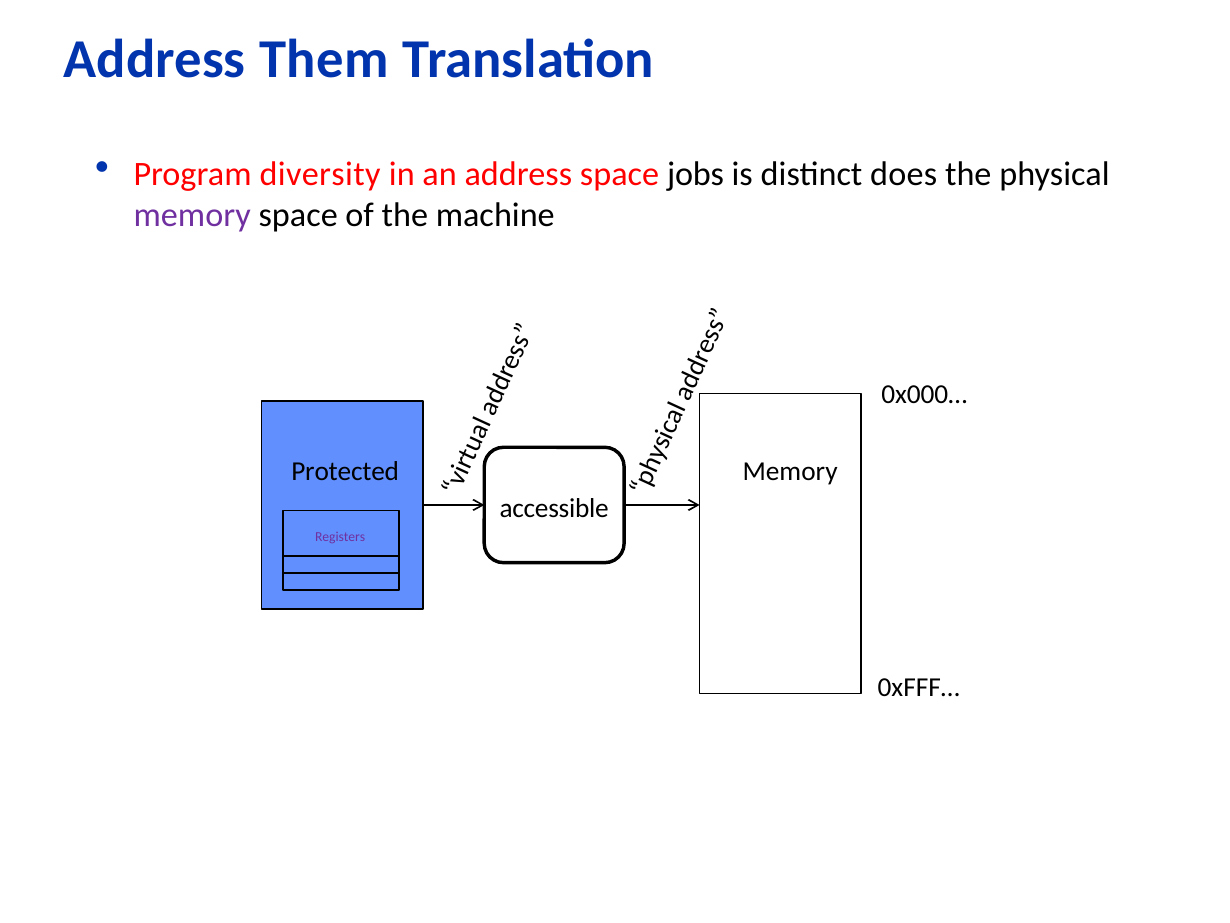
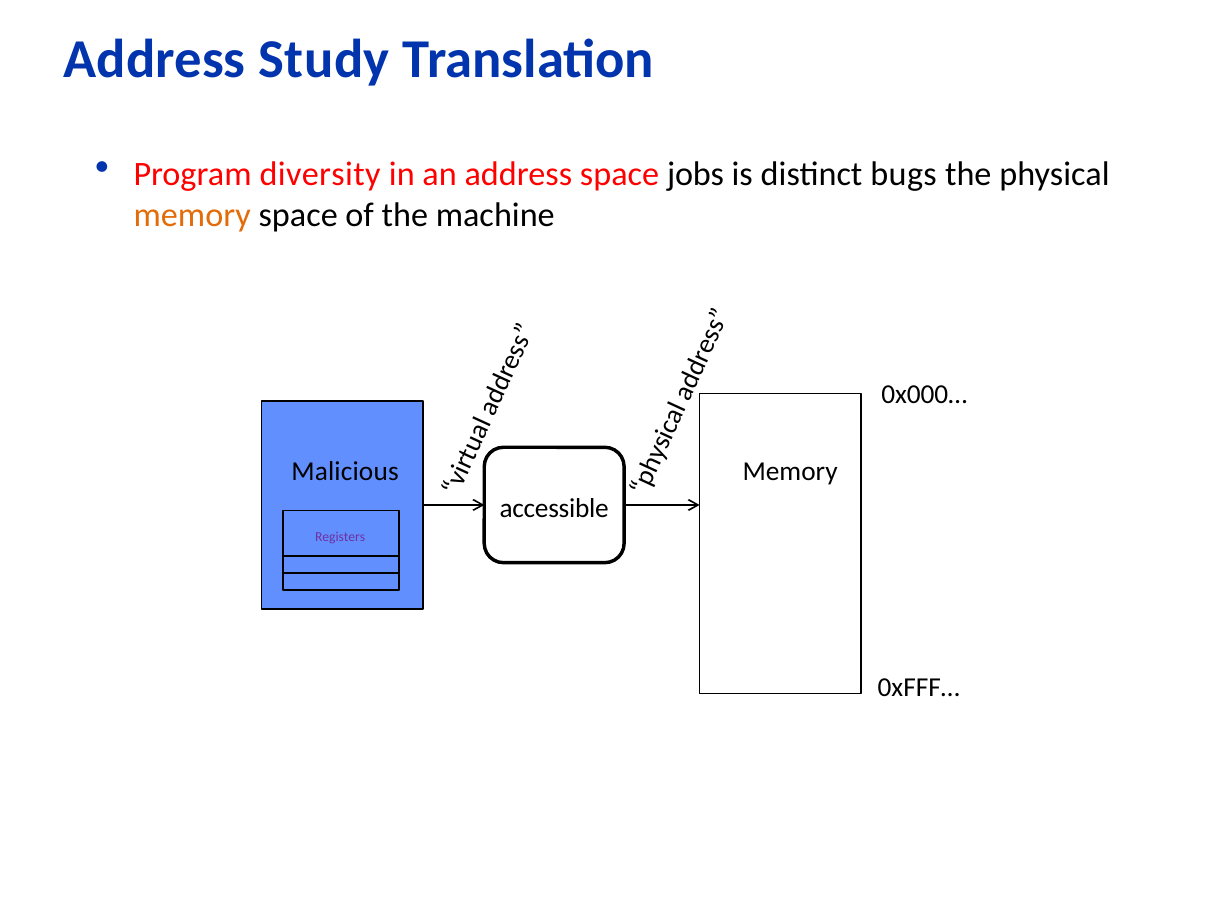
Them: Them -> Study (324, 60)
does: does -> bugs (904, 174)
memory colour: purple -> orange (192, 215)
Protected: Protected -> Malicious (345, 471)
